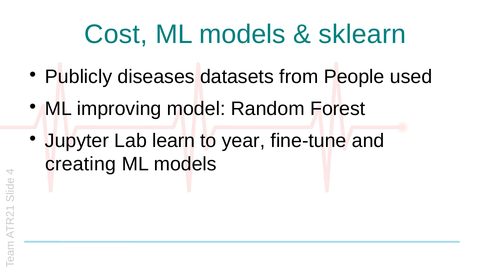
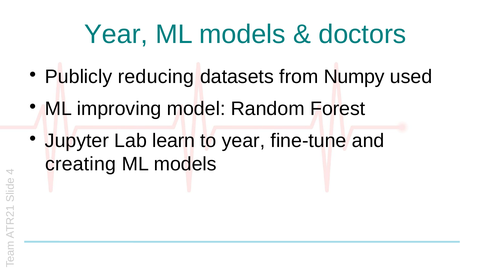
Cost: Cost -> Year (116, 34)
sklearn: sklearn -> doctors (362, 34)
diseases: diseases -> reducing (156, 77)
People: People -> Numpy (354, 77)
